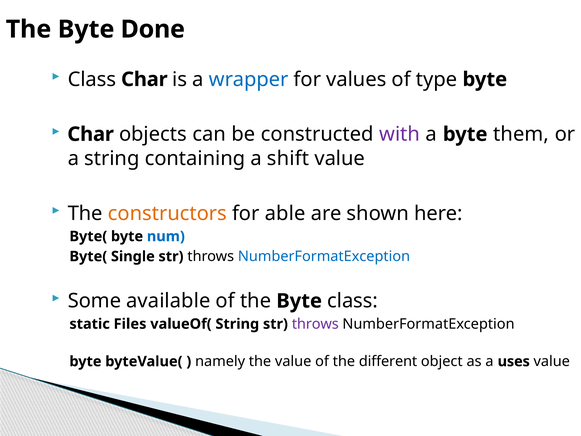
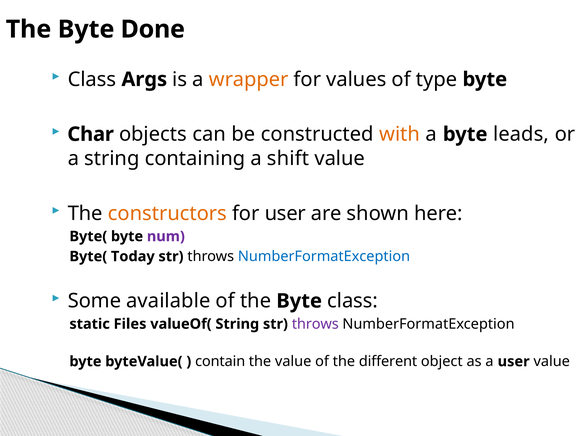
Class Char: Char -> Args (144, 79)
wrapper colour: blue -> orange (249, 79)
with colour: purple -> orange (400, 134)
them: them -> leads (521, 134)
for able: able -> user (285, 213)
num colour: blue -> purple (166, 236)
Single: Single -> Today (133, 256)
namely: namely -> contain (220, 361)
a uses: uses -> user (514, 361)
